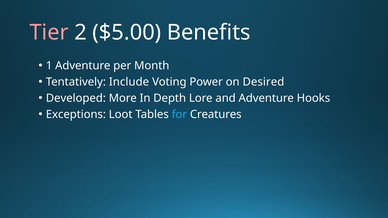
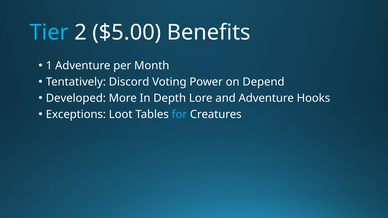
Tier colour: pink -> light blue (49, 33)
Include: Include -> Discord (129, 82)
Desired: Desired -> Depend (263, 82)
